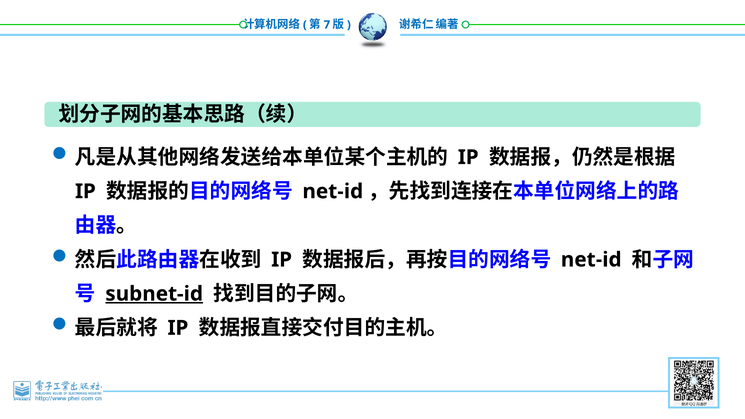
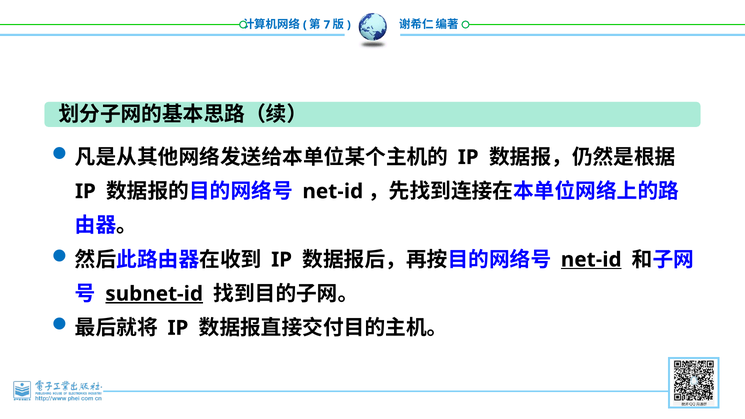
net-id underline: none -> present (591, 260)
